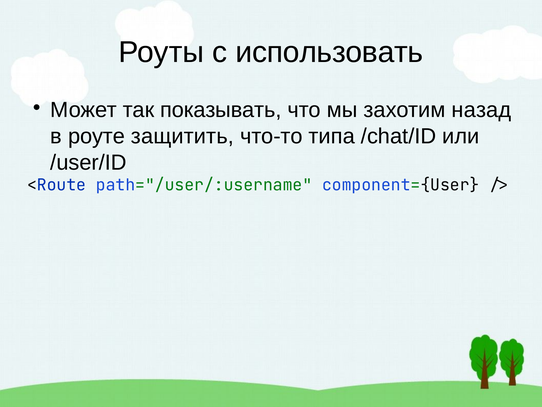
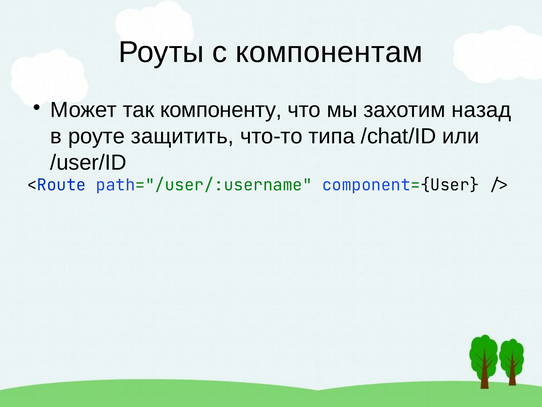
использовать: использовать -> компонентам (329, 52)
показывать: показывать -> компоненту (221, 110)
